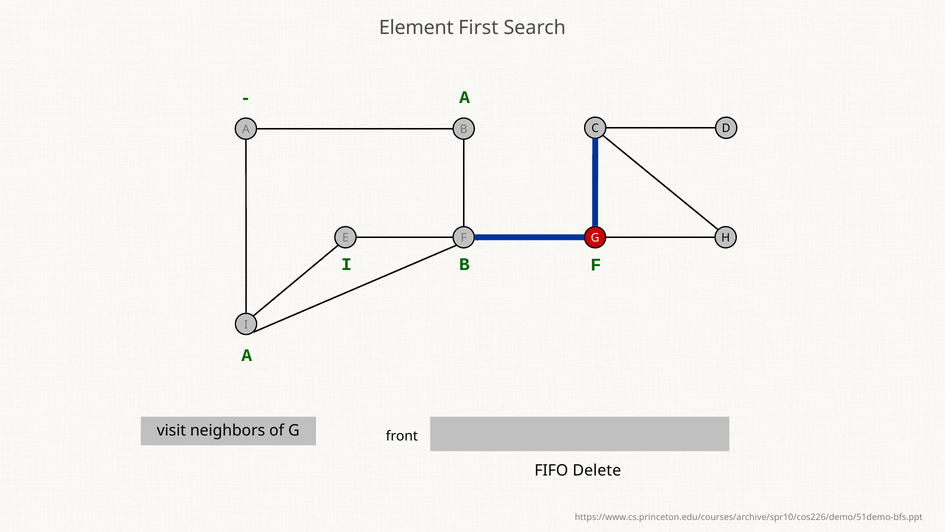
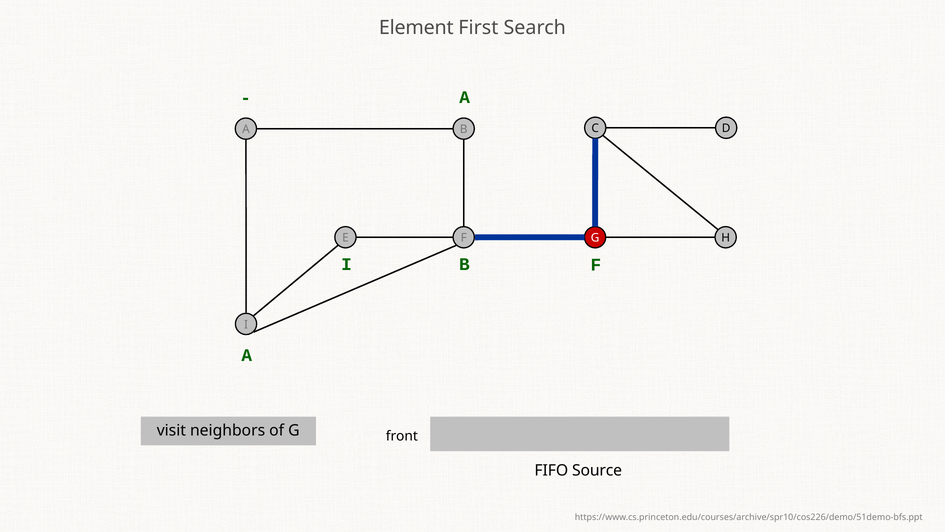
Delete: Delete -> Source (597, 470)
